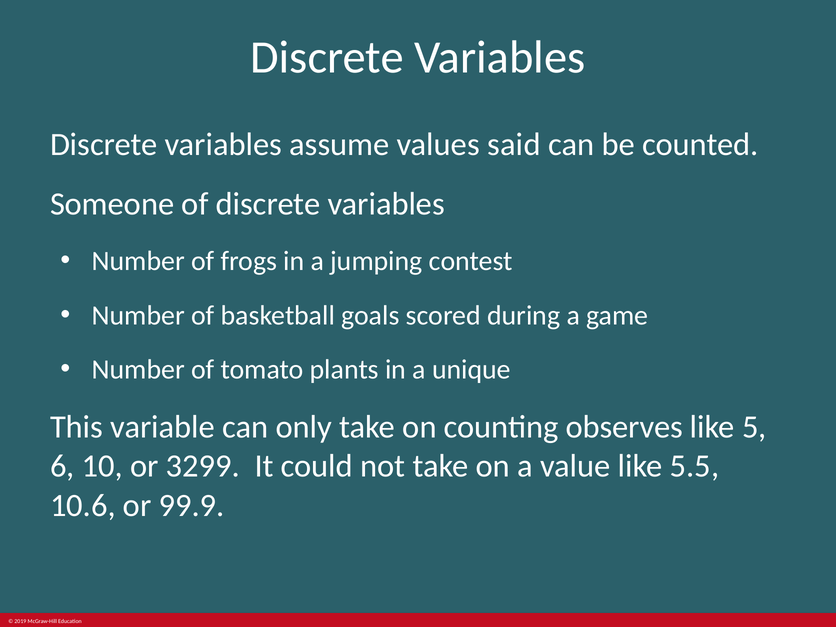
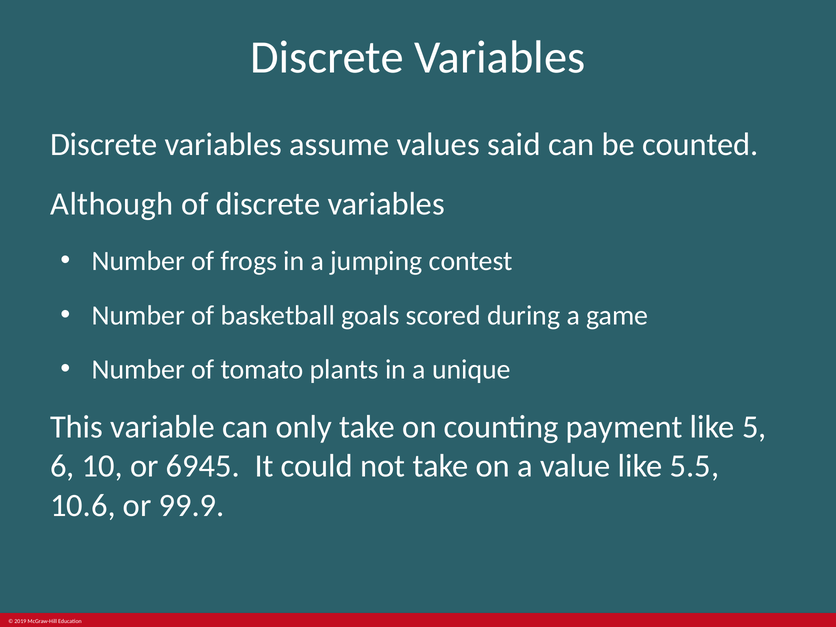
Someone: Someone -> Although (112, 204)
observes: observes -> payment (624, 427)
3299: 3299 -> 6945 (203, 466)
